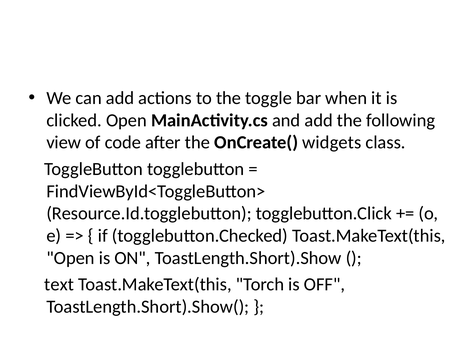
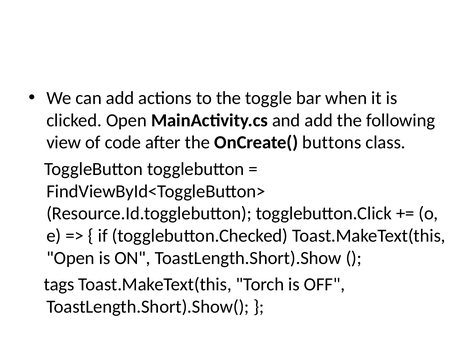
widgets: widgets -> buttons (332, 143)
text: text -> tags (59, 284)
